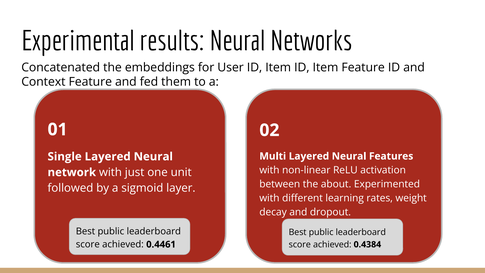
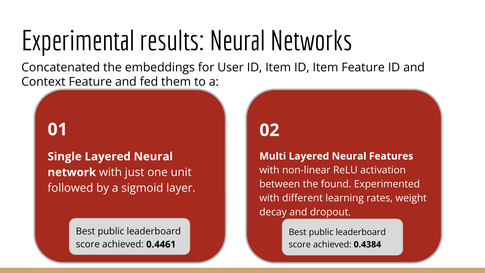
about: about -> found (336, 184)
